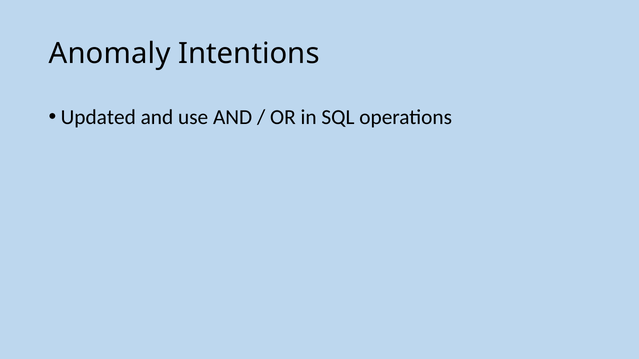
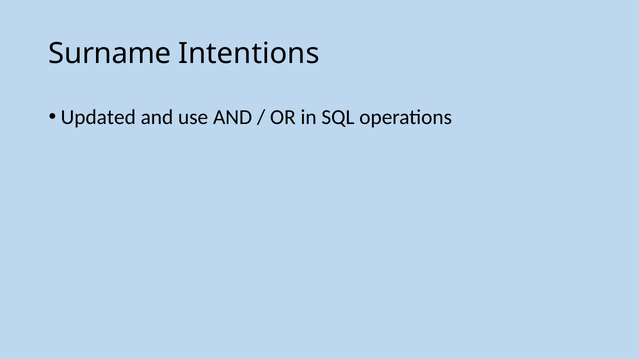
Anomaly: Anomaly -> Surname (110, 54)
